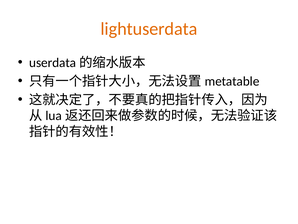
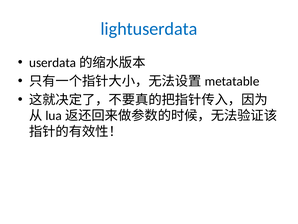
lightuserdata colour: orange -> blue (149, 29)
